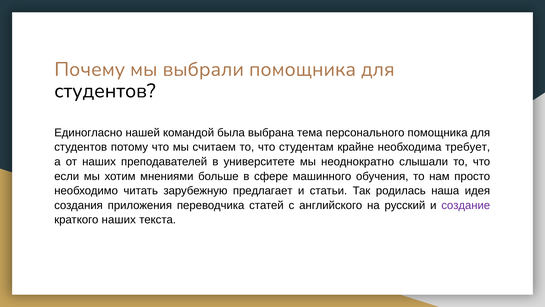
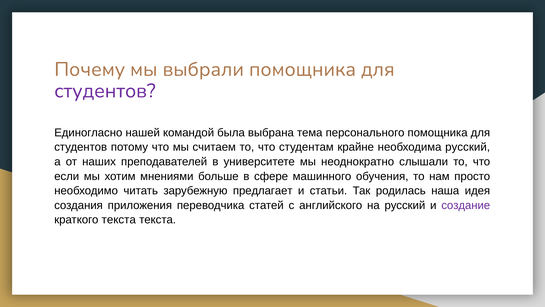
студентов colour: black -> purple (105, 91)
необходима требует: требует -> русский (468, 147)
краткого наших: наших -> текста (119, 220)
